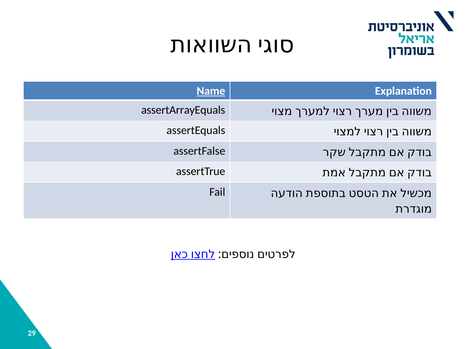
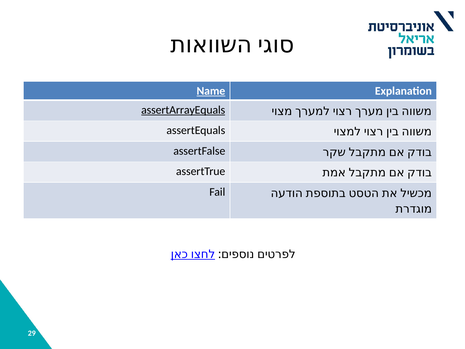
assertArrayEquals underline: none -> present (183, 110)
